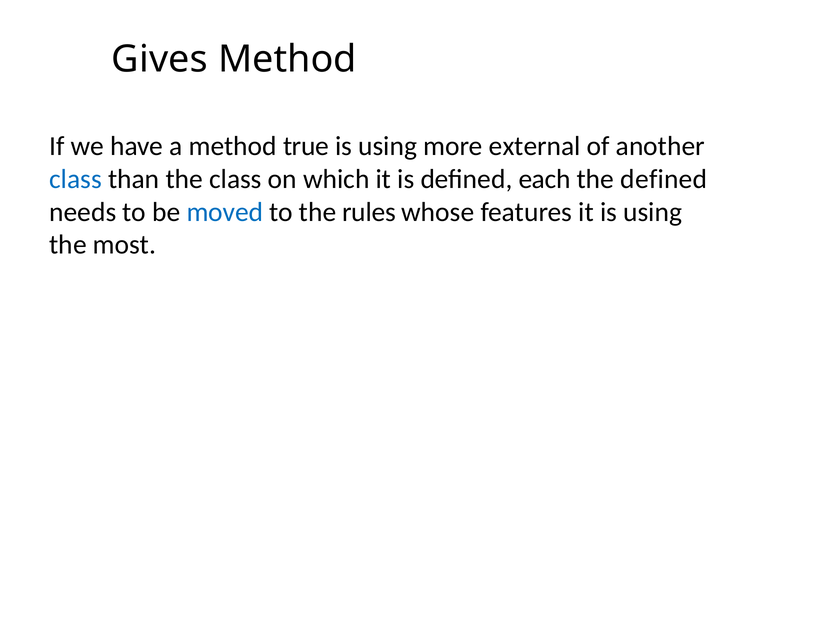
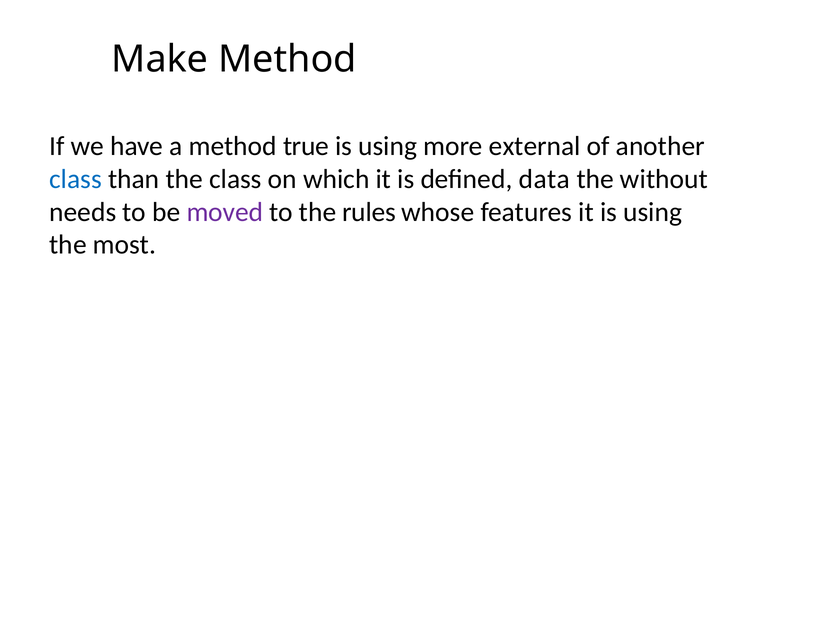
Gives: Gives -> Make (160, 60)
each: each -> data (544, 179)
the defined: defined -> without (664, 179)
moved colour: blue -> purple (225, 212)
